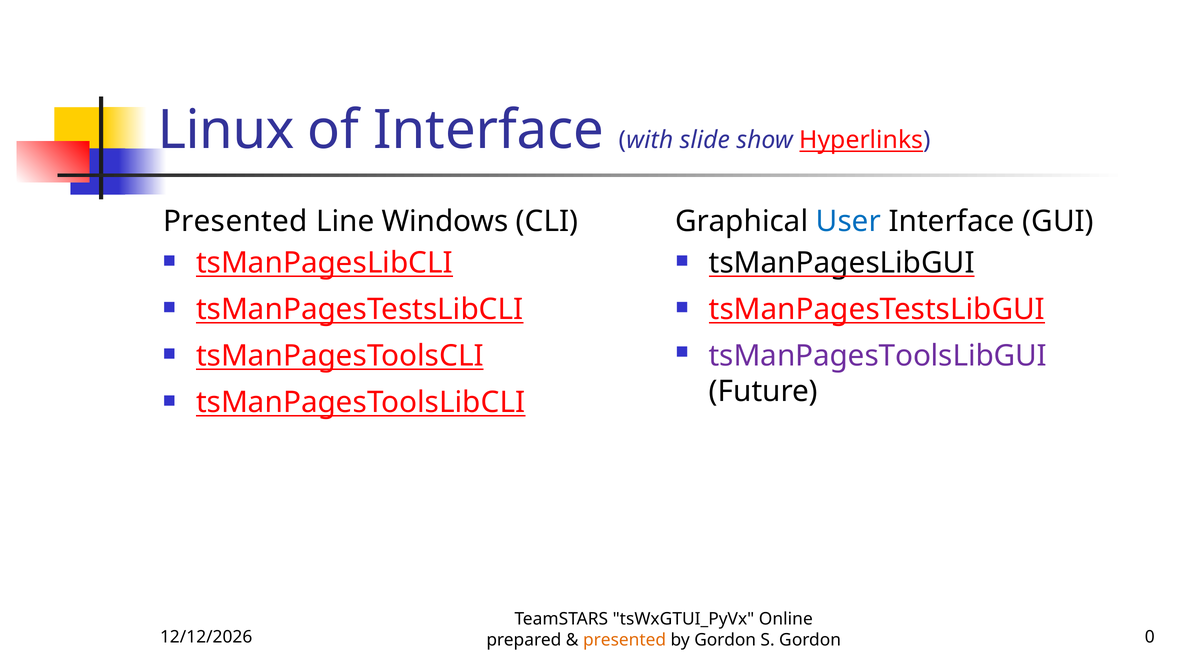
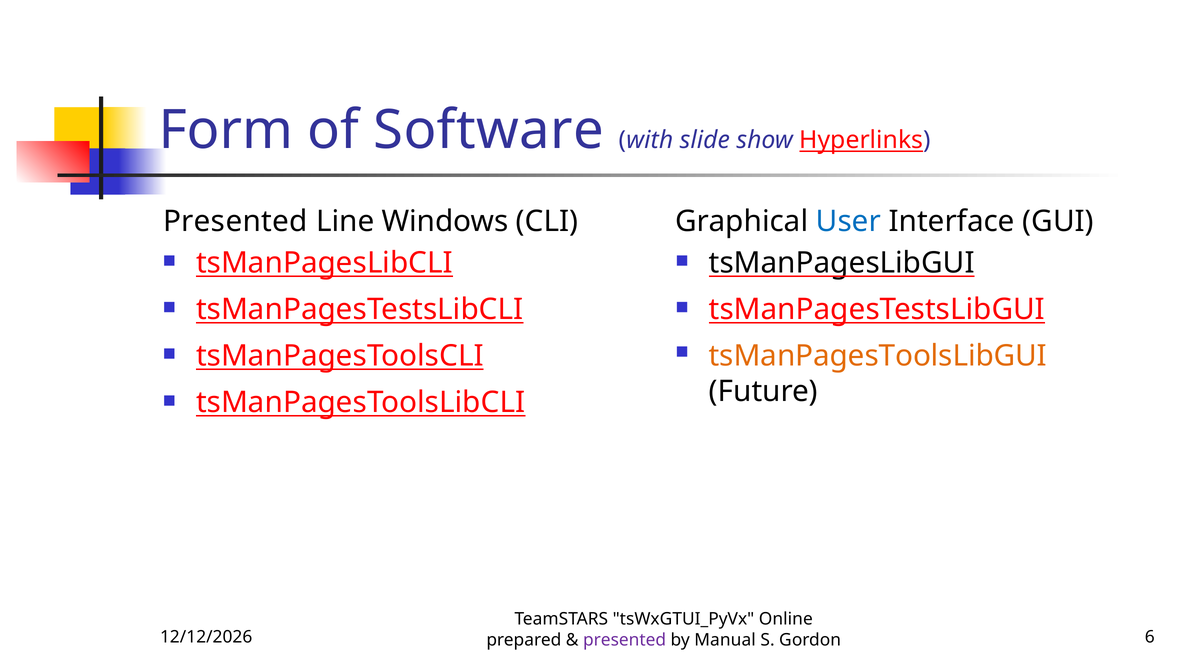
Linux: Linux -> Form (226, 130)
of Interface: Interface -> Software (489, 130)
tsManPagesToolsLibGUI colour: purple -> orange (878, 356)
presented colour: orange -> purple (625, 640)
by Gordon: Gordon -> Manual (725, 640)
0: 0 -> 6 (1150, 637)
